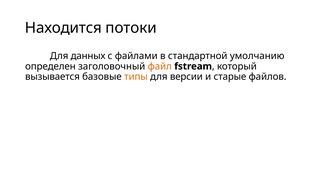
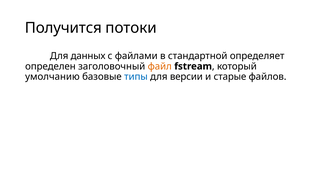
Находится: Находится -> Получится (63, 28)
умолчанию: умолчанию -> определяет (257, 56)
вызывается: вызывается -> умолчанию (52, 77)
типы colour: orange -> blue (136, 77)
